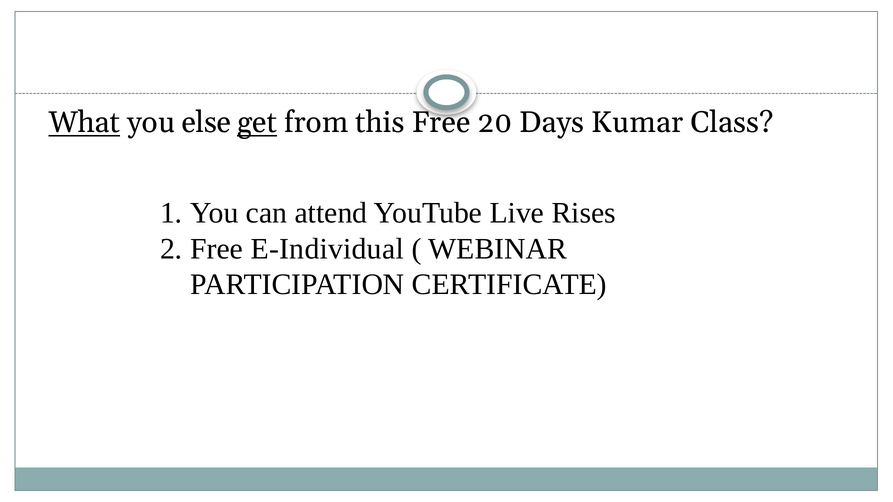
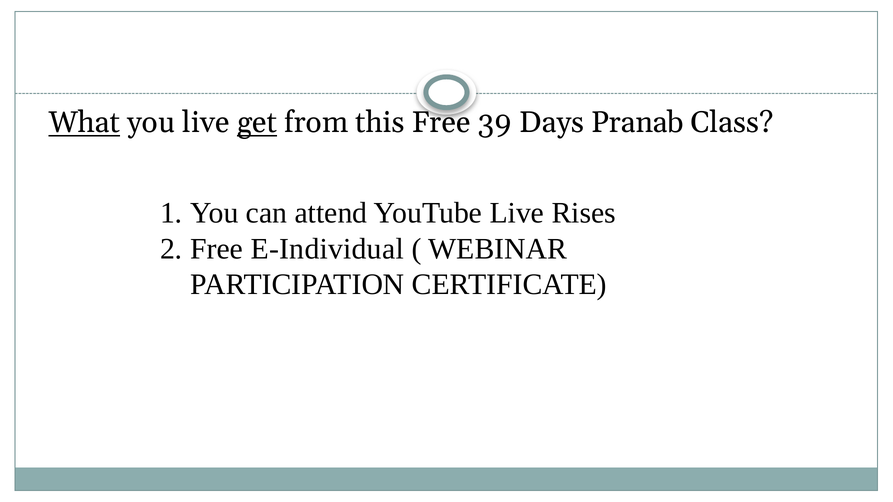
you else: else -> live (206, 122)
20: 20 -> 39 (495, 122)
Kumar: Kumar -> Pranab (638, 122)
